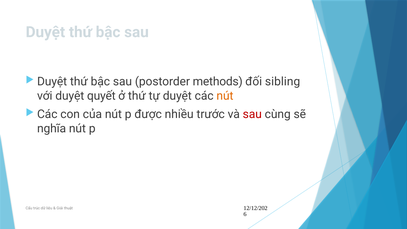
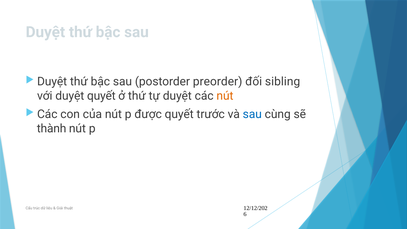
methods: methods -> preorder (218, 82)
được nhiều: nhiều -> quyết (179, 114)
sau colour: red -> blue (252, 114)
nghĩa: nghĩa -> thành (52, 129)
